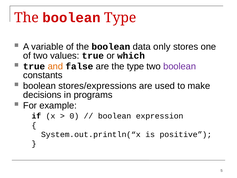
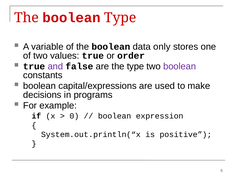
which: which -> order (131, 56)
and colour: orange -> purple (55, 66)
stores/expressions: stores/expressions -> capital/expressions (98, 86)
